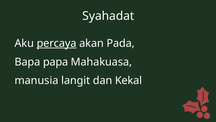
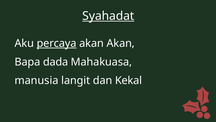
Syahadat underline: none -> present (108, 16)
akan Pada: Pada -> Akan (121, 43)
papa: papa -> dada (56, 62)
